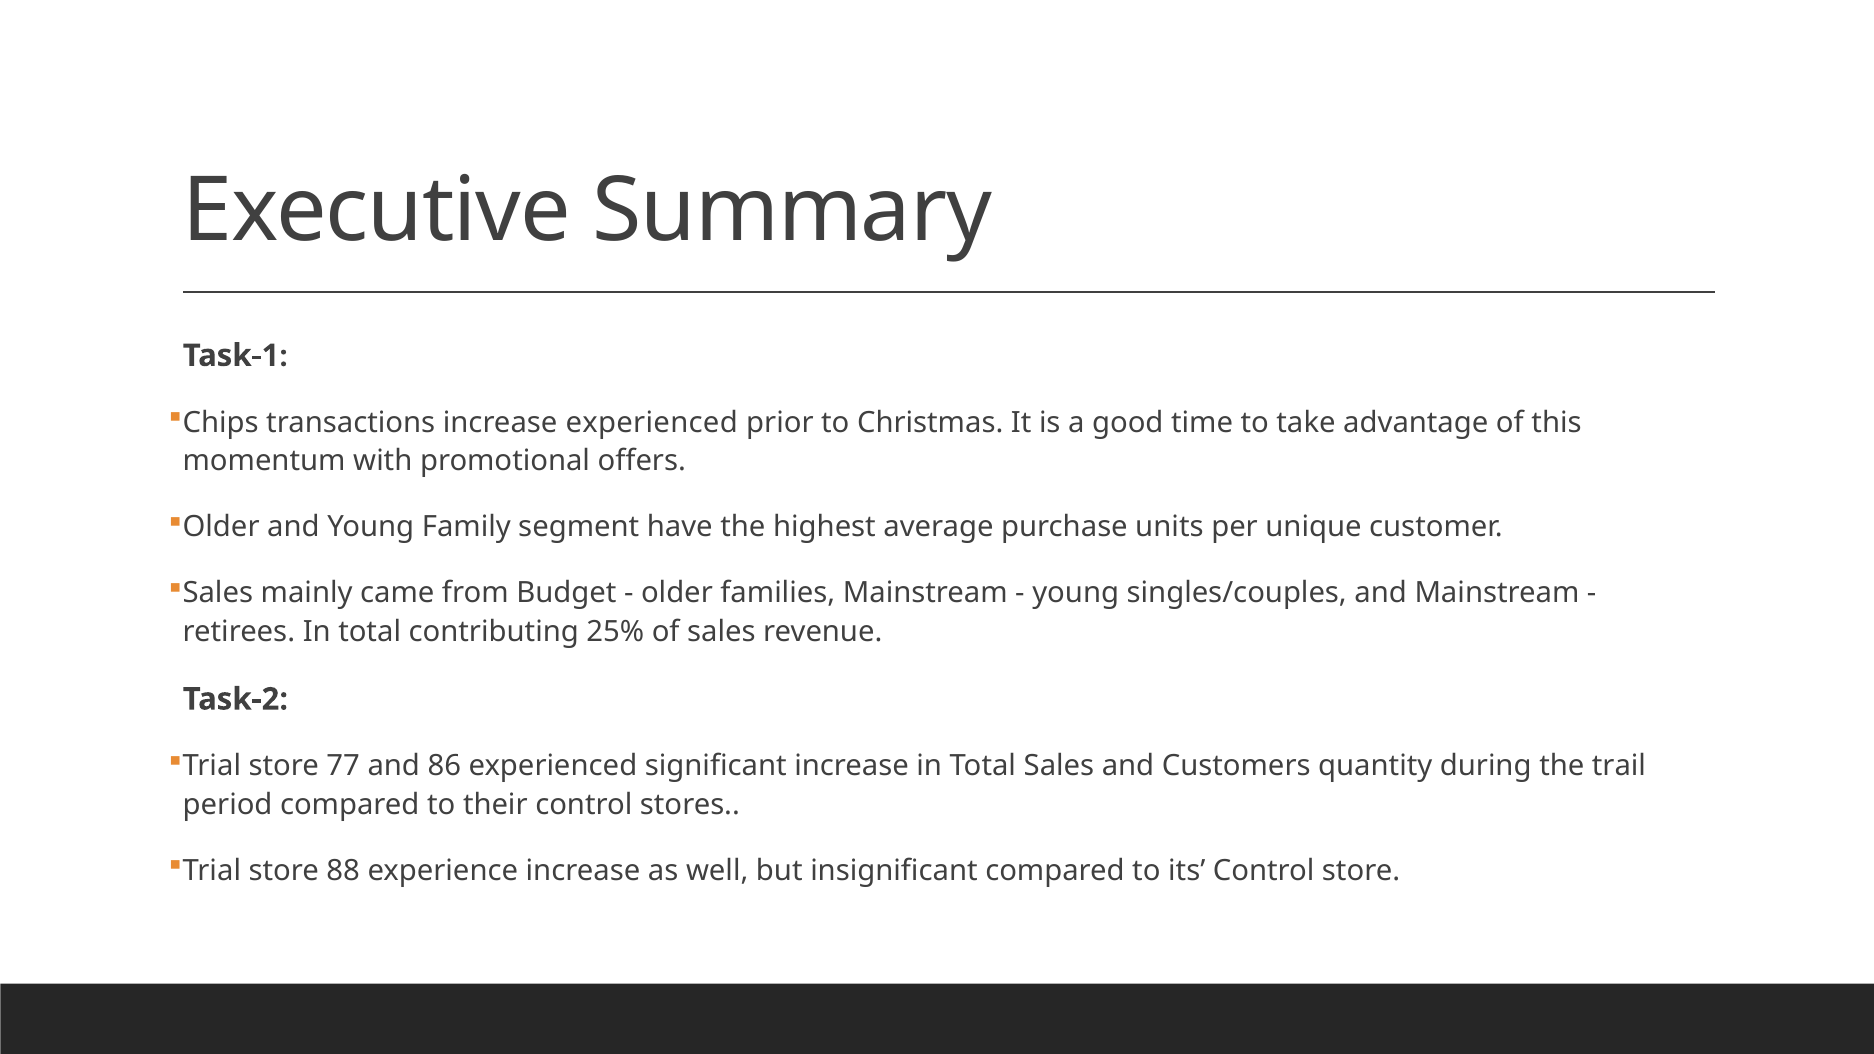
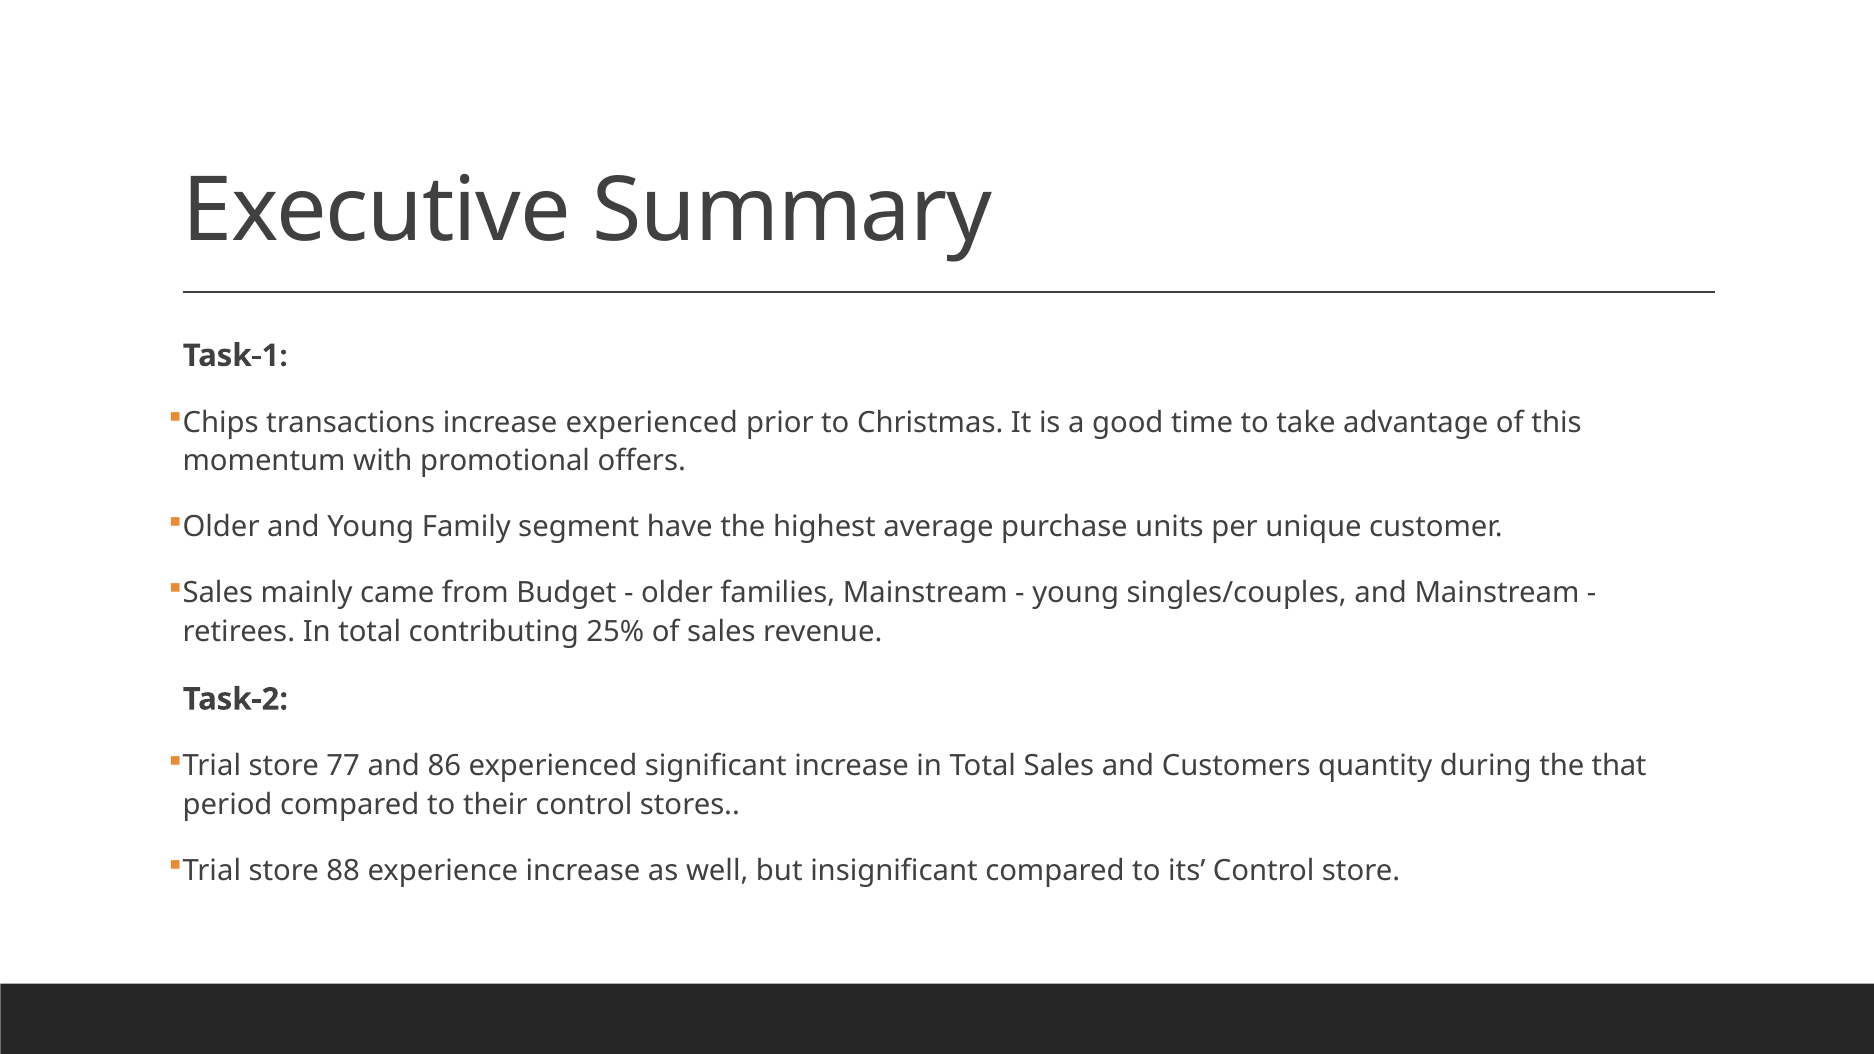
trail: trail -> that (1619, 766)
